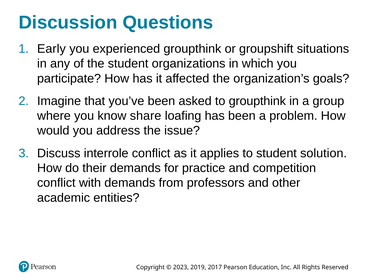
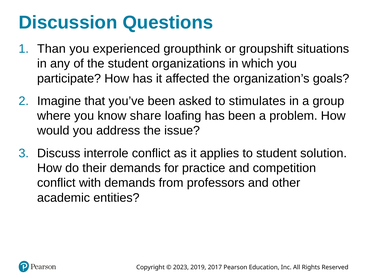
Early: Early -> Than (51, 49)
to groupthink: groupthink -> stimulates (257, 101)
